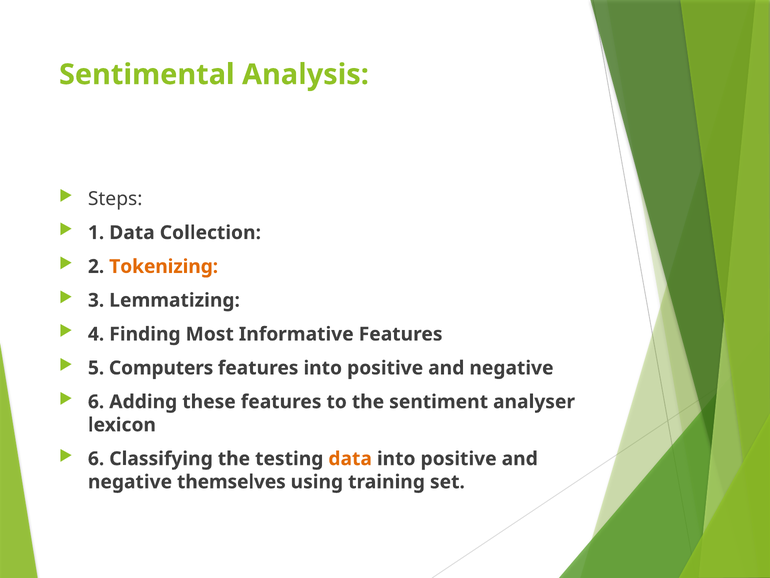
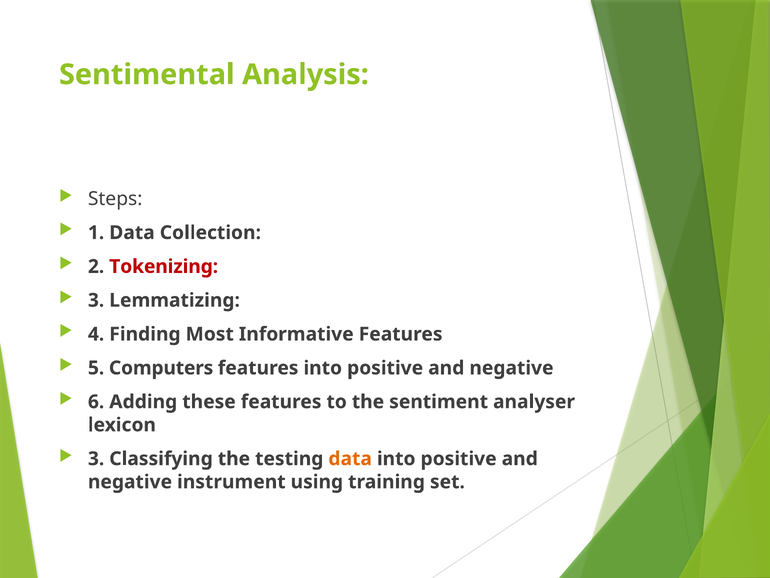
Tokenizing colour: orange -> red (164, 266)
6: 6 -> 3 (96, 458)
themselves: themselves -> instrument (231, 482)
